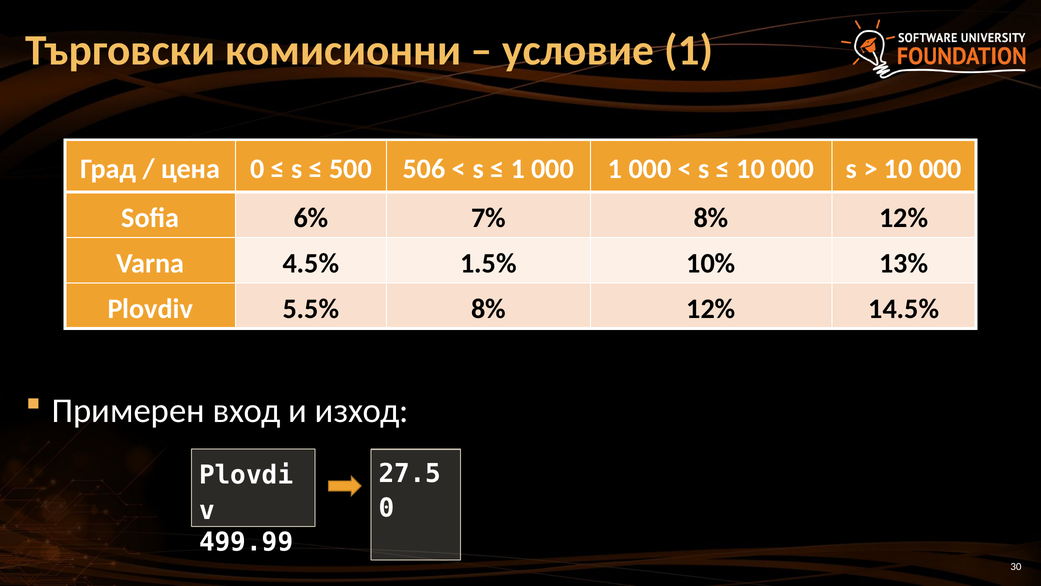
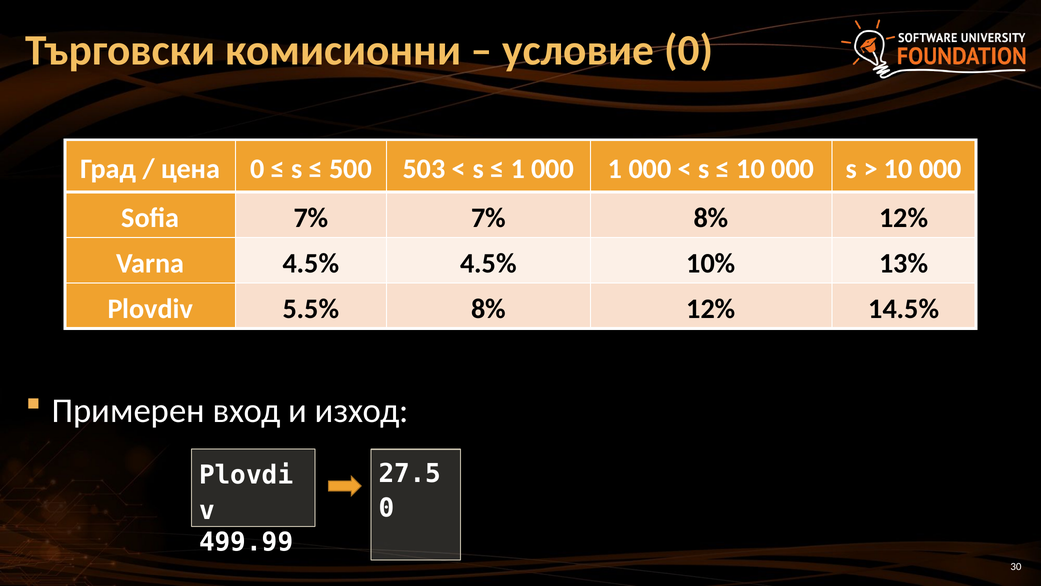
условие 1: 1 -> 0 (689, 51)
506: 506 -> 503 (424, 169)
Sofia 6%: 6% -> 7% (311, 218)
4.5% 1.5%: 1.5% -> 4.5% (488, 263)
